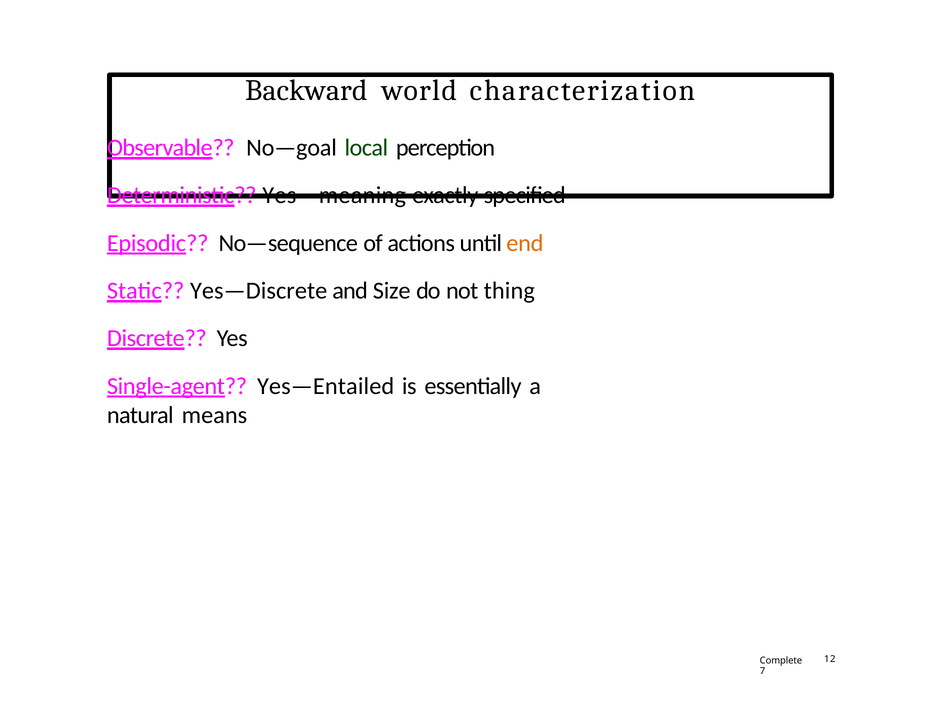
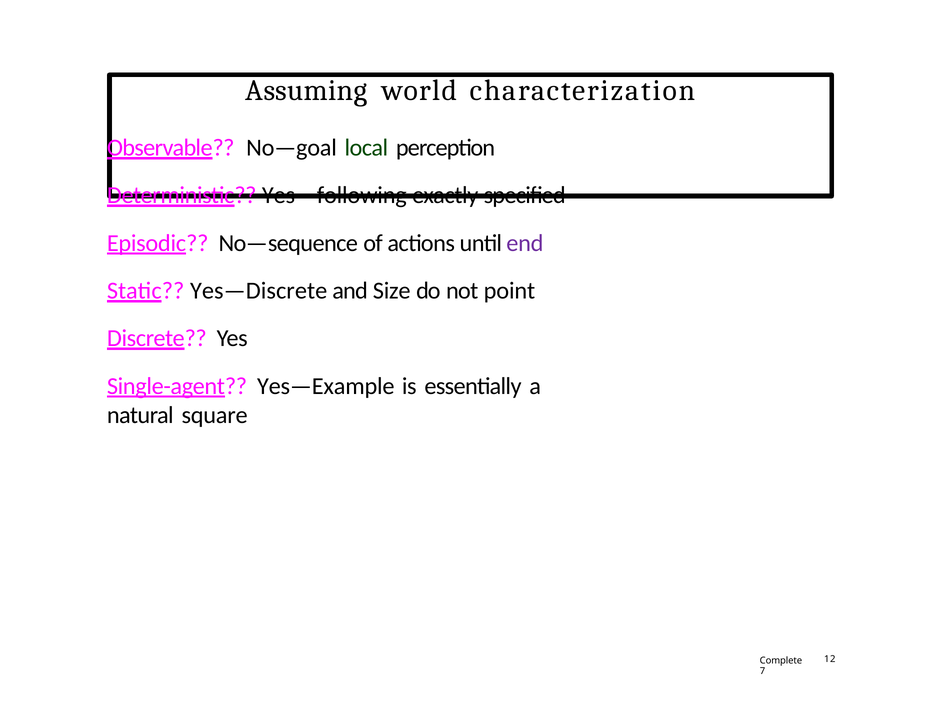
Backward: Backward -> Assuming (306, 90)
Yes—meaning: Yes—meaning -> Yes—following (334, 195)
end colour: orange -> purple (525, 243)
thing: thing -> point (509, 291)
Yes—Entailed: Yes—Entailed -> Yes—Example (326, 386)
means: means -> square (215, 415)
